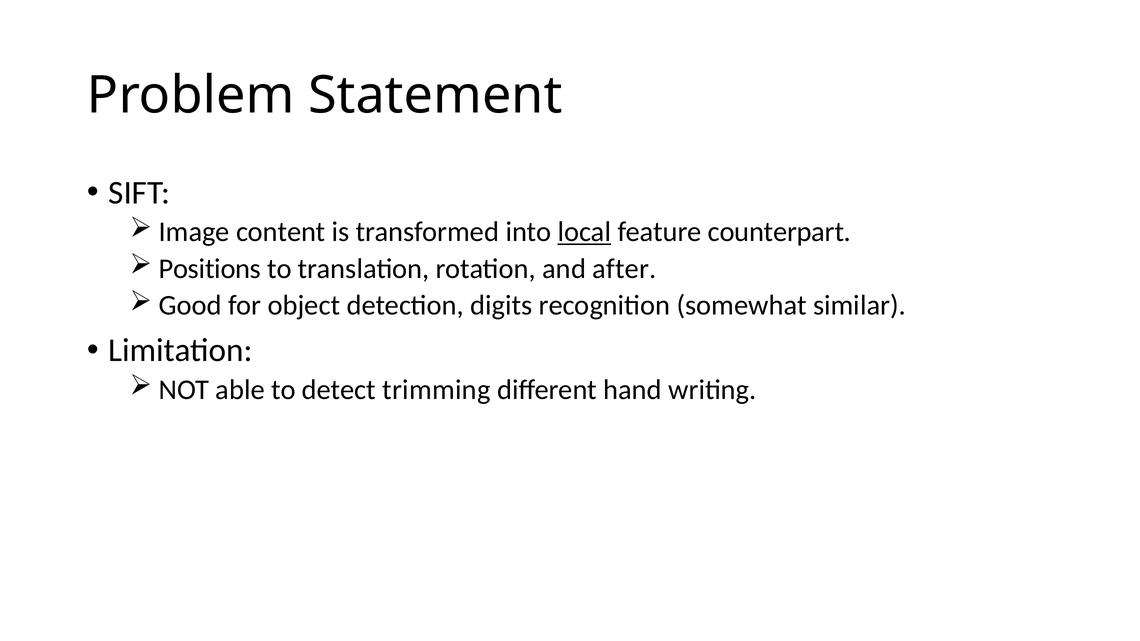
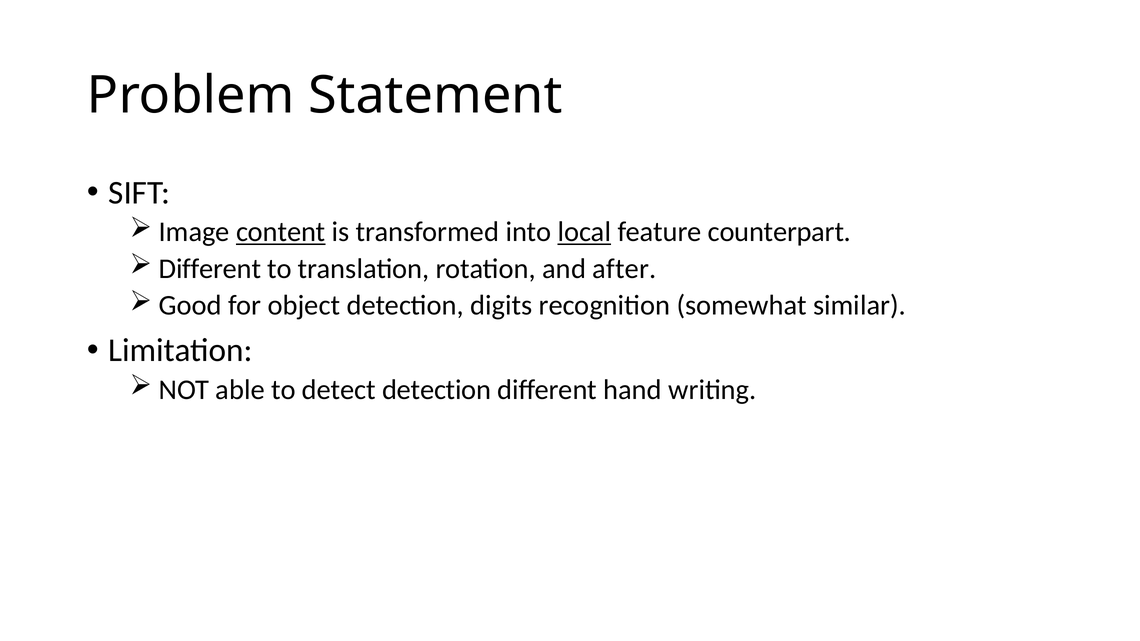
content underline: none -> present (281, 232)
Positions: Positions -> Different (210, 269)
detect trimming: trimming -> detection (437, 390)
